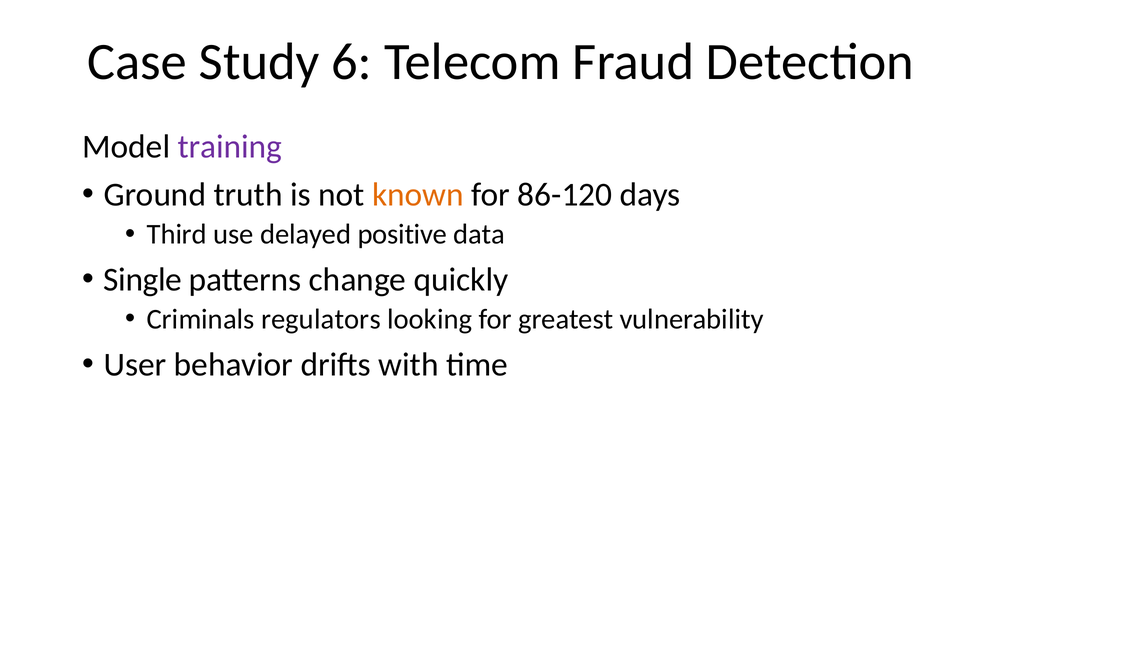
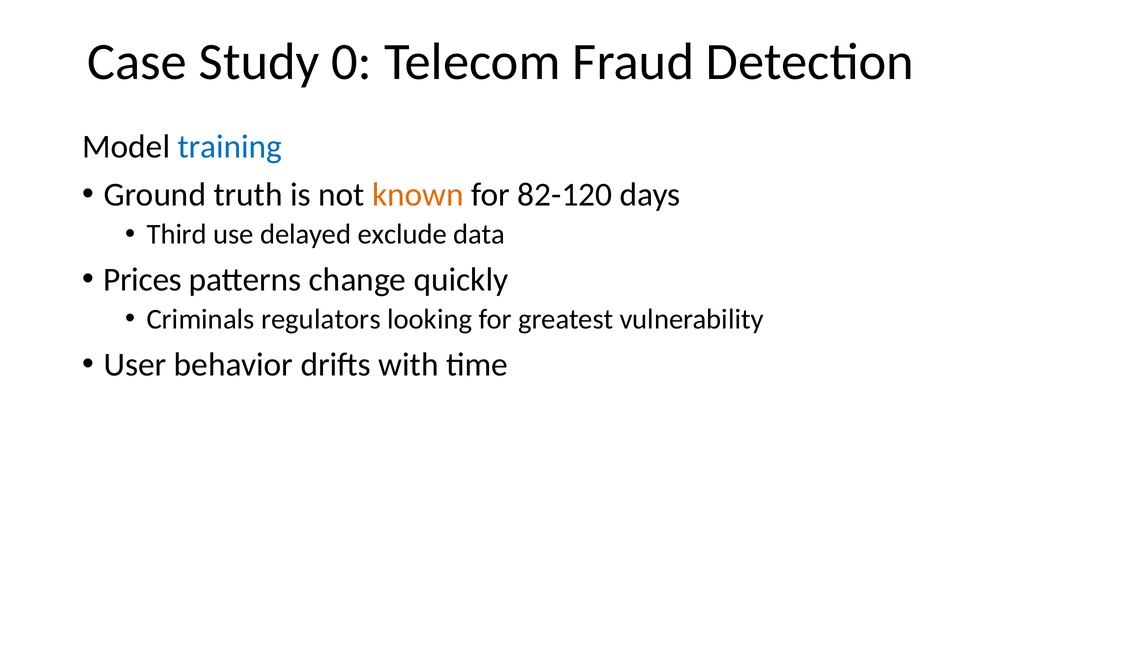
6: 6 -> 0 (352, 62)
training colour: purple -> blue (230, 147)
86-120: 86-120 -> 82-120 (565, 195)
positive: positive -> exclude (402, 234)
Single: Single -> Prices (143, 279)
